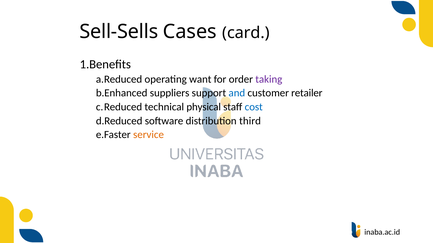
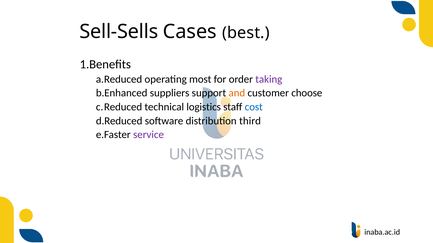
card: card -> best (246, 33)
want: want -> most (200, 79)
and colour: blue -> orange (237, 93)
retailer: retailer -> choose (307, 93)
physical: physical -> logistics (204, 107)
service colour: orange -> purple (149, 135)
